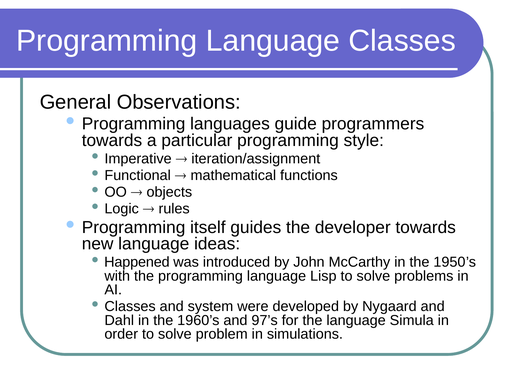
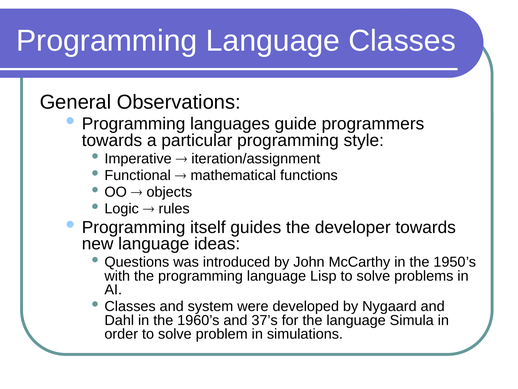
Happened: Happened -> Questions (137, 262)
97’s: 97’s -> 37’s (265, 320)
